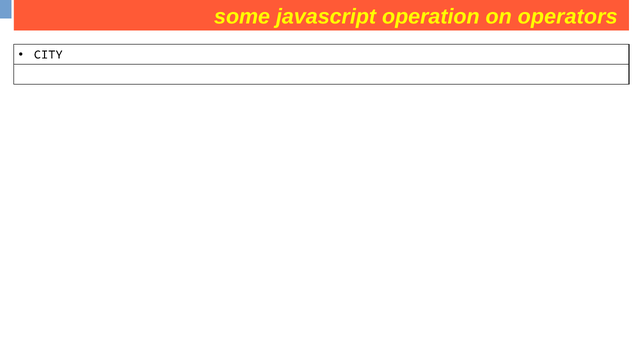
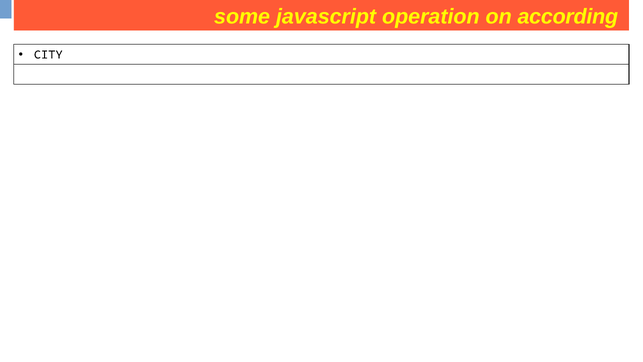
operators: operators -> according (568, 17)
